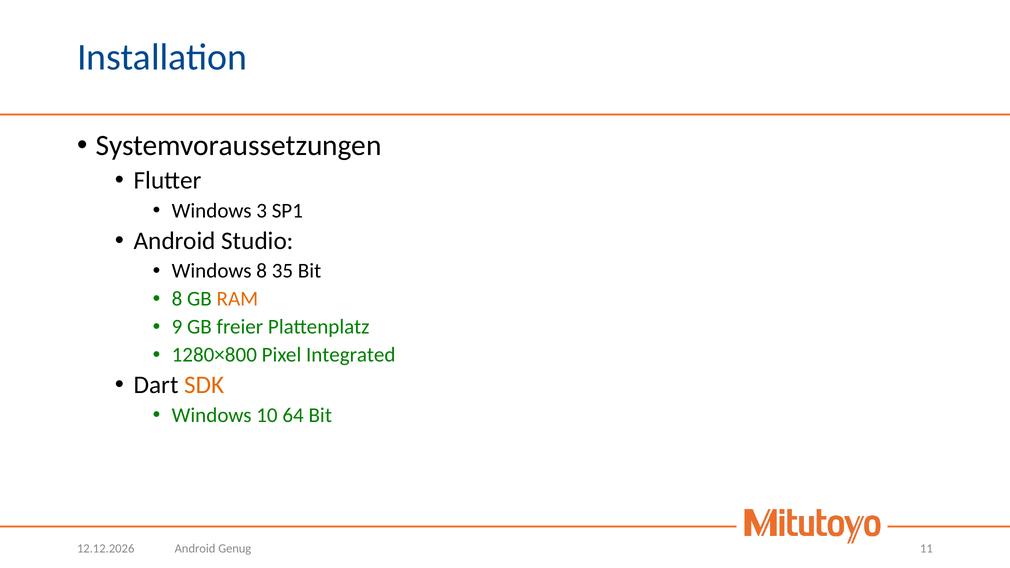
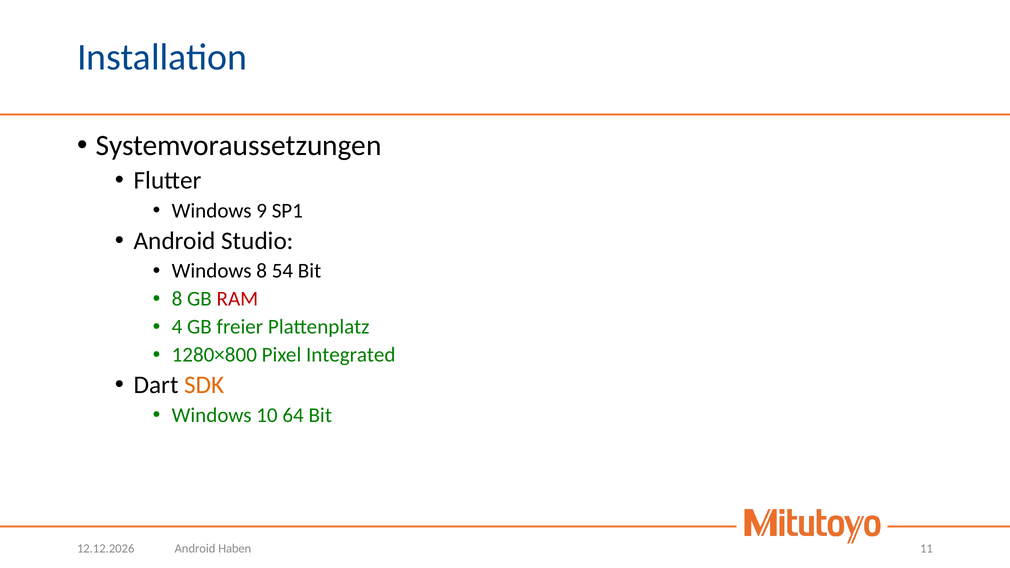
3: 3 -> 9 (262, 211)
35: 35 -> 54 (282, 271)
RAM colour: orange -> red (237, 299)
9: 9 -> 4 (177, 327)
Genug: Genug -> Haben (235, 549)
